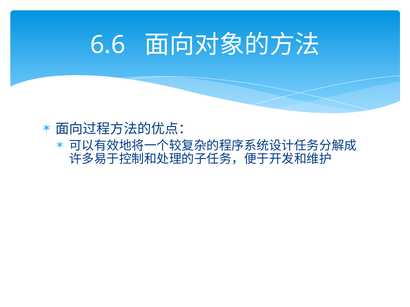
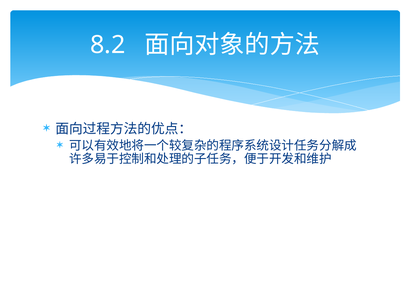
6.6: 6.6 -> 8.2 (108, 45)
